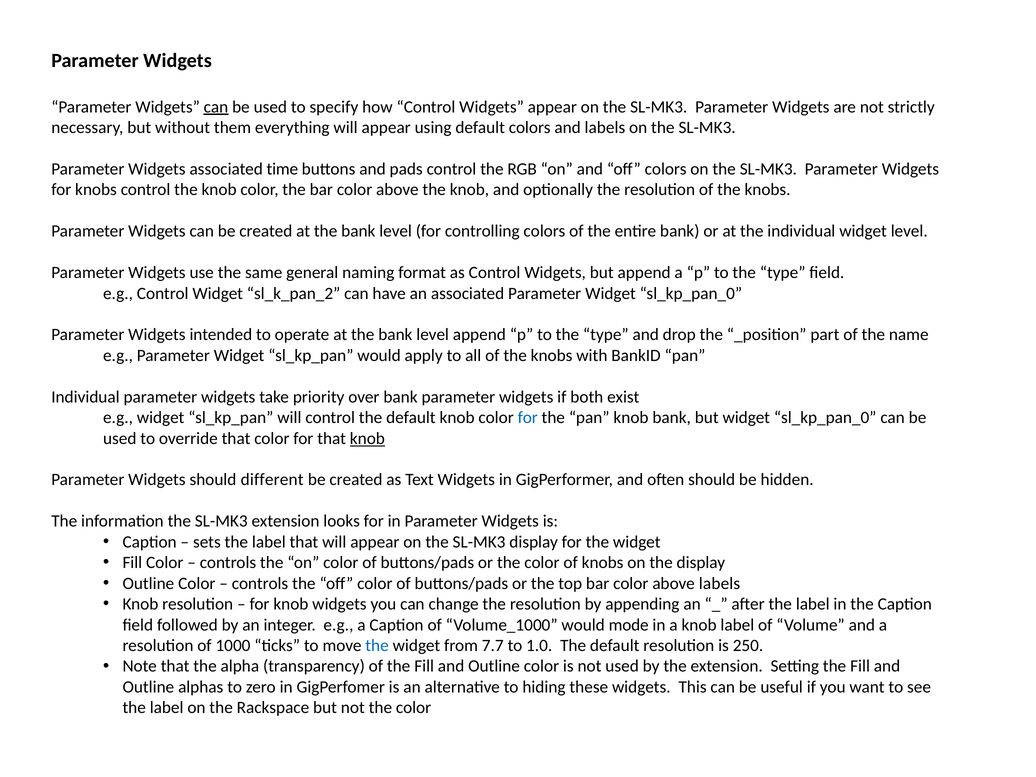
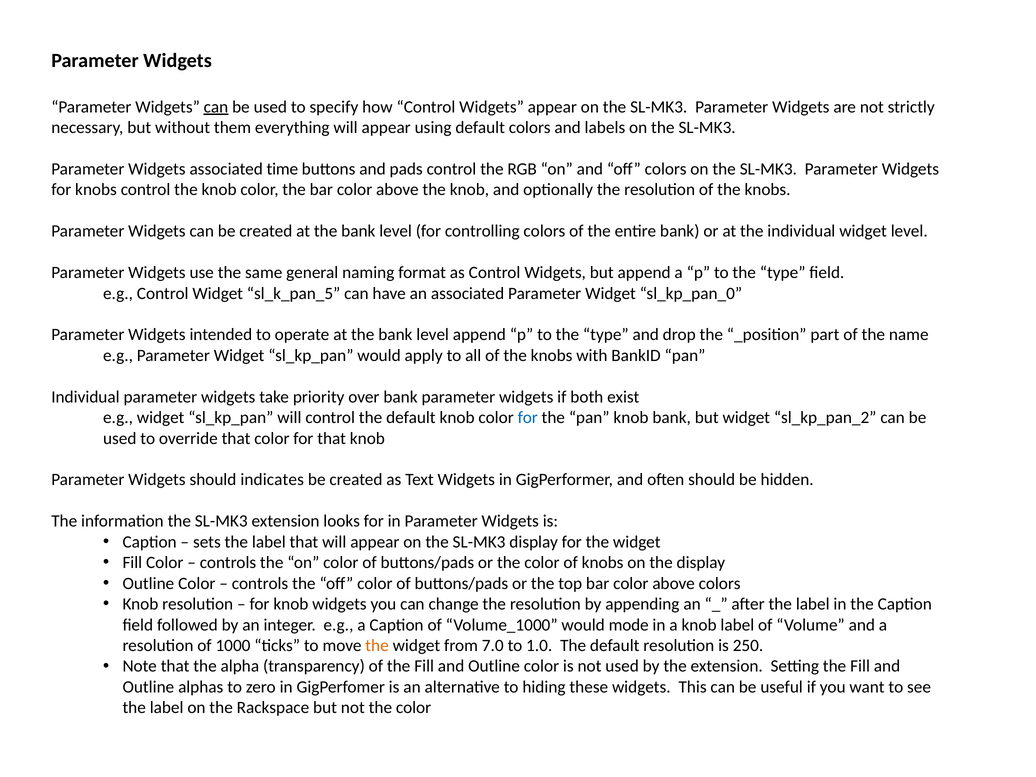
sl_k_pan_2: sl_k_pan_2 -> sl_k_pan_5 (294, 293)
but widget sl_kp_pan_0: sl_kp_pan_0 -> sl_kp_pan_2 (825, 418)
knob underline: present -> none (367, 438)
different: different -> indicates (272, 480)
above labels: labels -> colors (720, 583)
the colour: blue -> orange (377, 646)
7.7: 7.7 -> 7.0 (493, 646)
